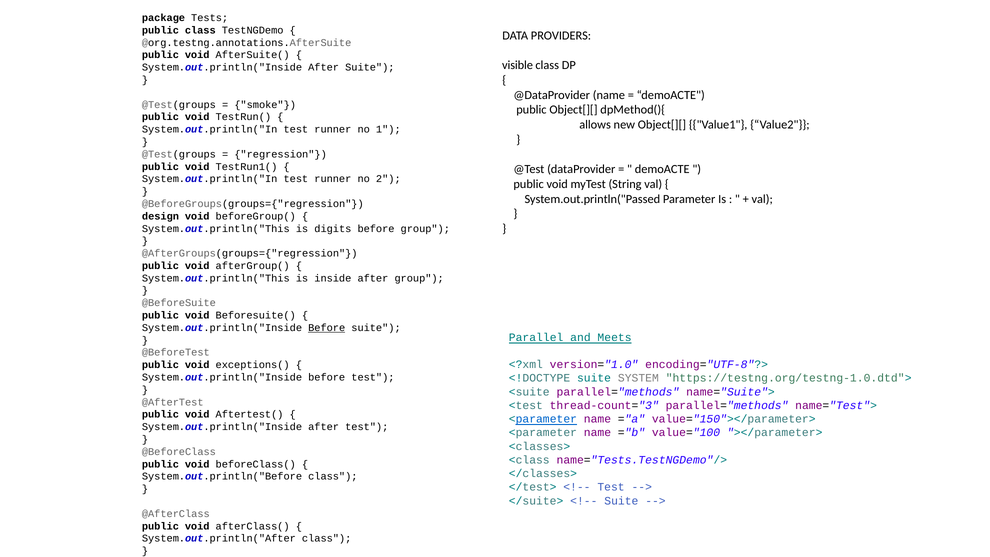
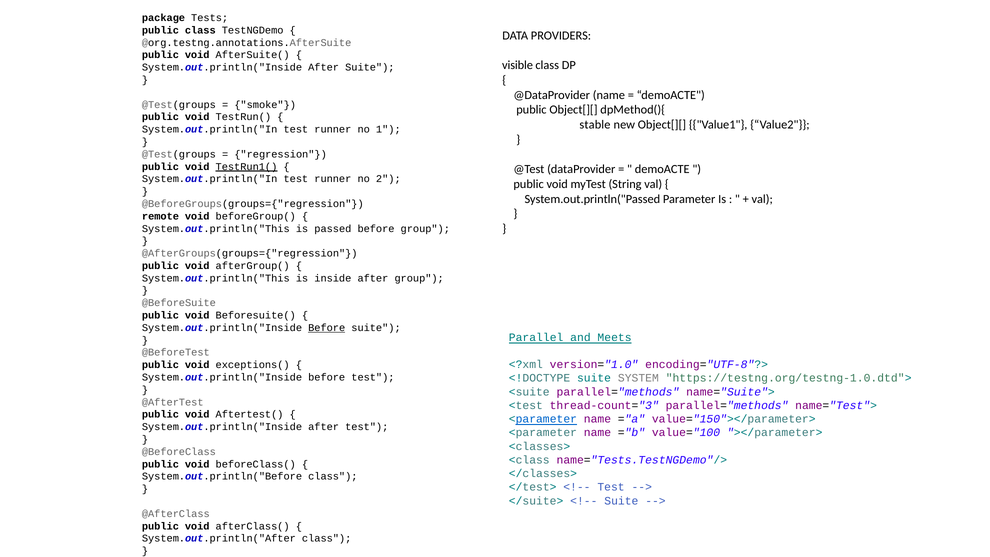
allows: allows -> stable (595, 125)
TestRun1( underline: none -> present (246, 167)
design: design -> remote (160, 216)
digits: digits -> passed (333, 229)
